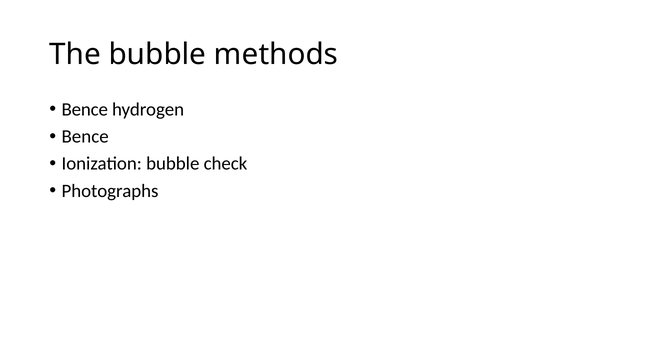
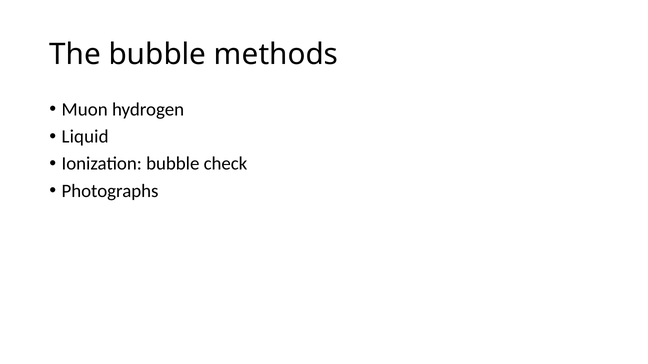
Bence: Bence -> Muon (85, 110)
Bence: Bence -> Liquid (85, 137)
